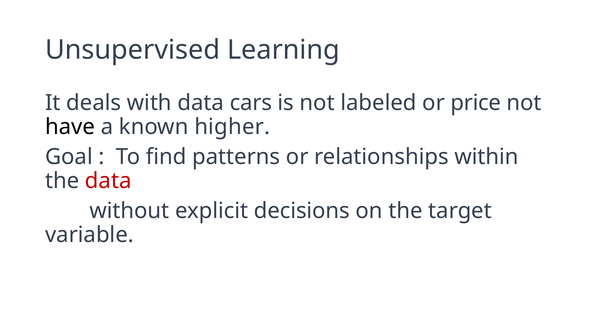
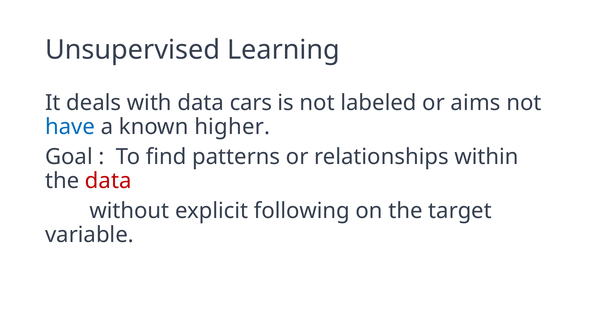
price: price -> aims (476, 103)
have colour: black -> blue (70, 126)
decisions: decisions -> following (302, 211)
